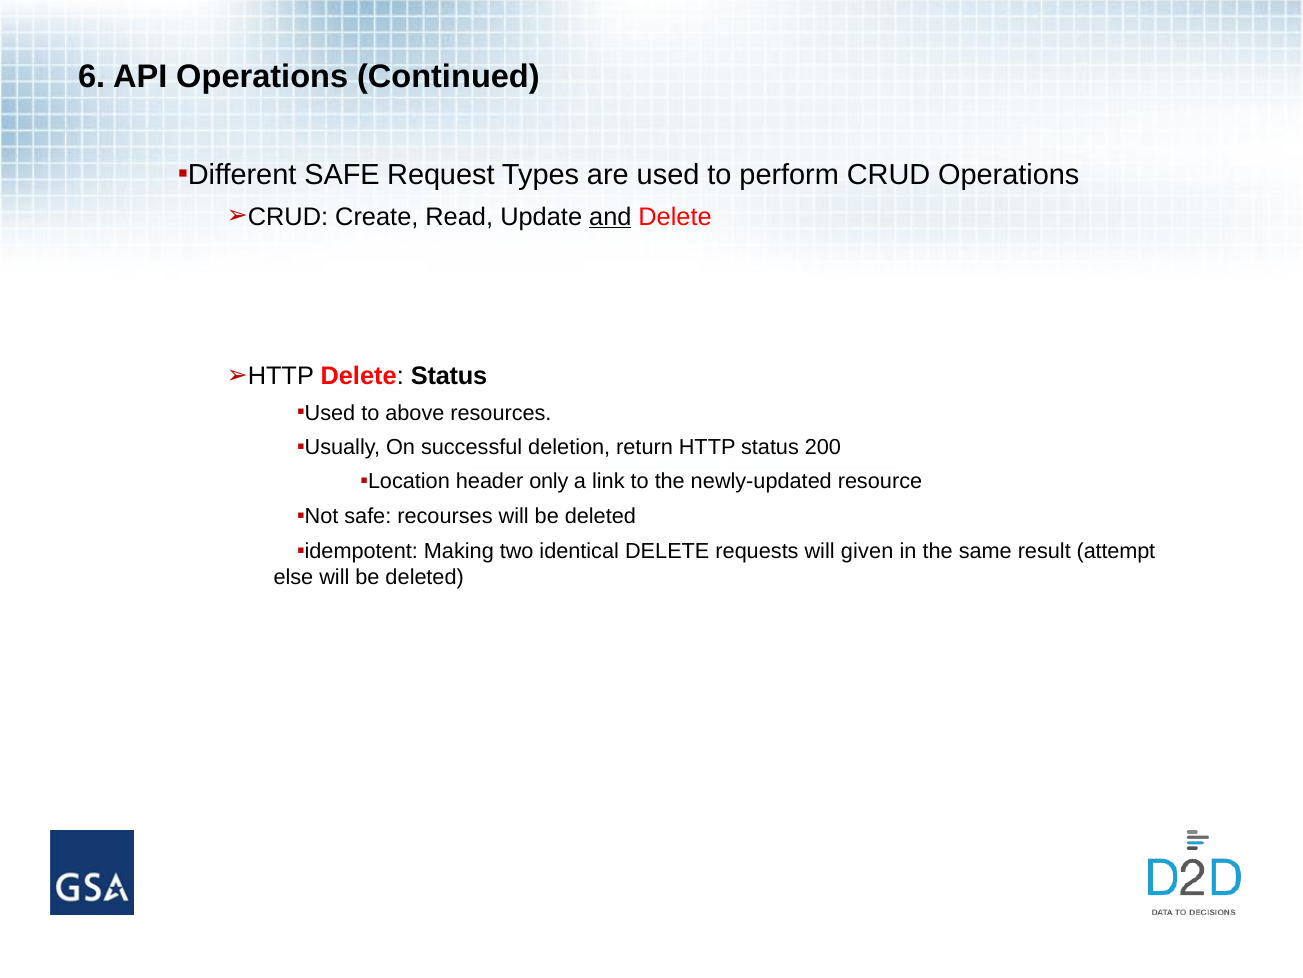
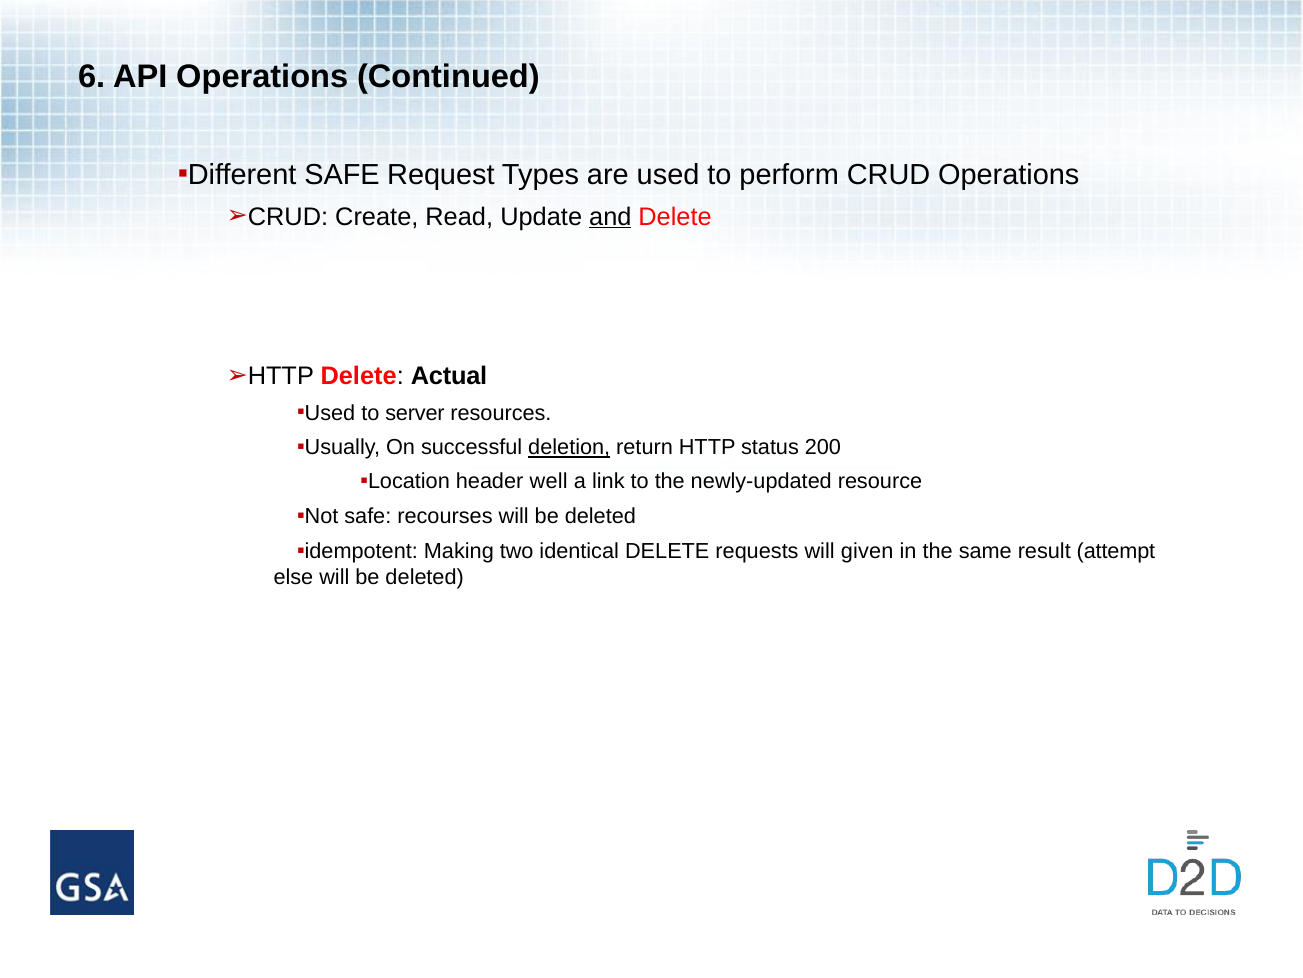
Delete Status: Status -> Actual (449, 376)
above: above -> server (415, 413)
deletion underline: none -> present (569, 447)
only: only -> well (549, 481)
